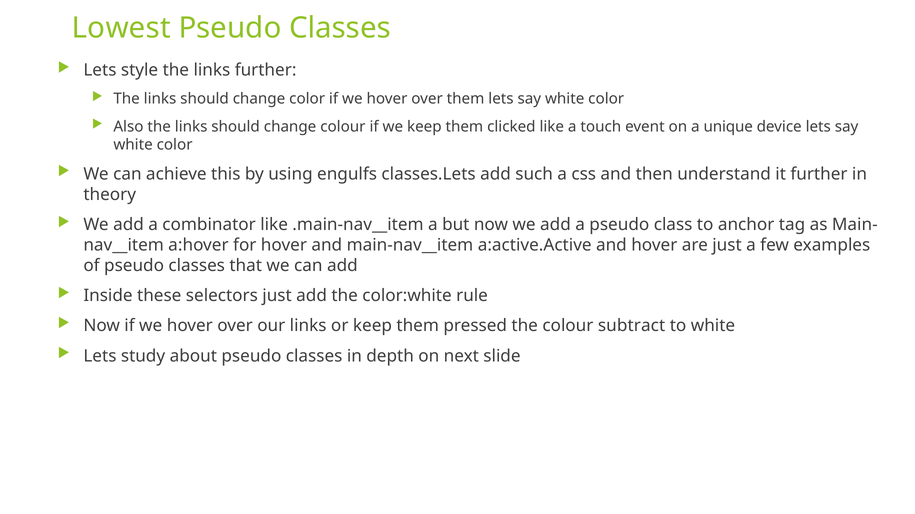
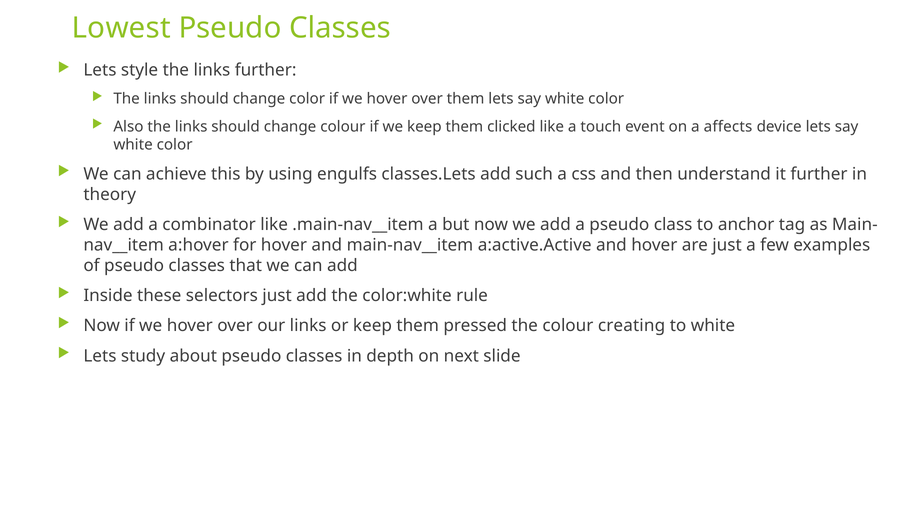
unique: unique -> affects (728, 127)
subtract: subtract -> creating (632, 326)
